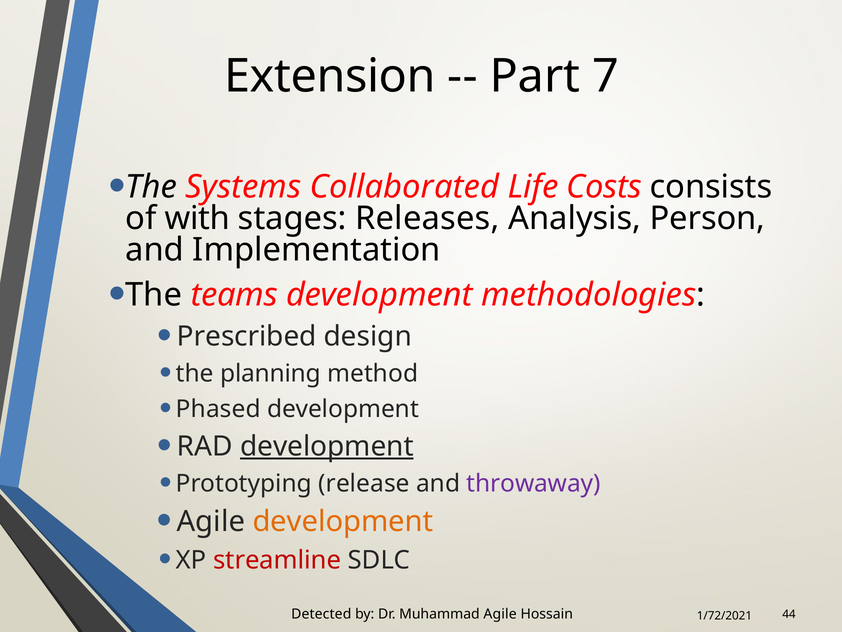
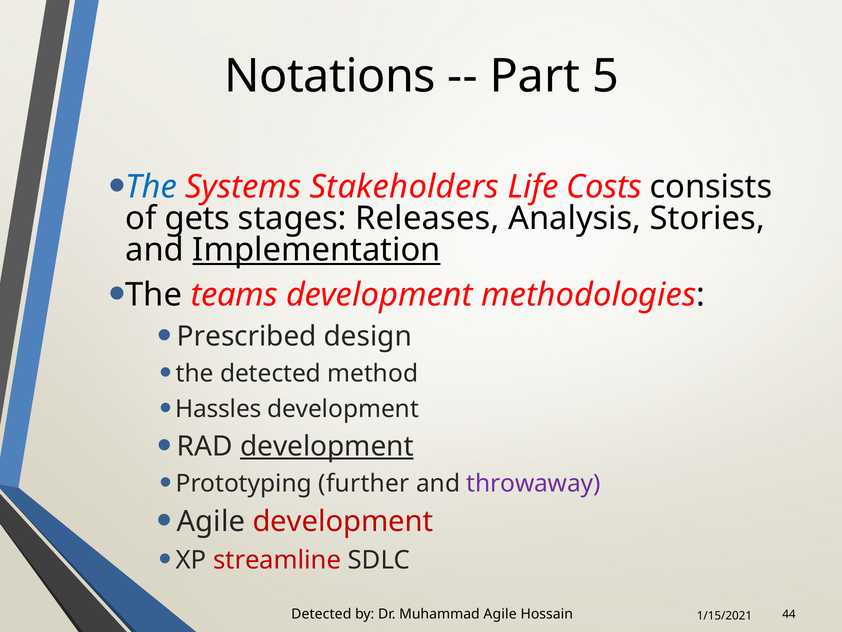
Extension: Extension -> Notations (330, 76)
7: 7 -> 5 (606, 76)
The colour: black -> blue (151, 187)
Collaborated: Collaborated -> Stakeholders (404, 187)
with: with -> gets (197, 218)
Person: Person -> Stories (707, 218)
Implementation underline: none -> present (317, 250)
the planning: planning -> detected (271, 373)
Phased: Phased -> Hassles (218, 409)
release: release -> further (364, 483)
development colour: orange -> red (343, 521)
1/72/2021: 1/72/2021 -> 1/15/2021 (724, 615)
